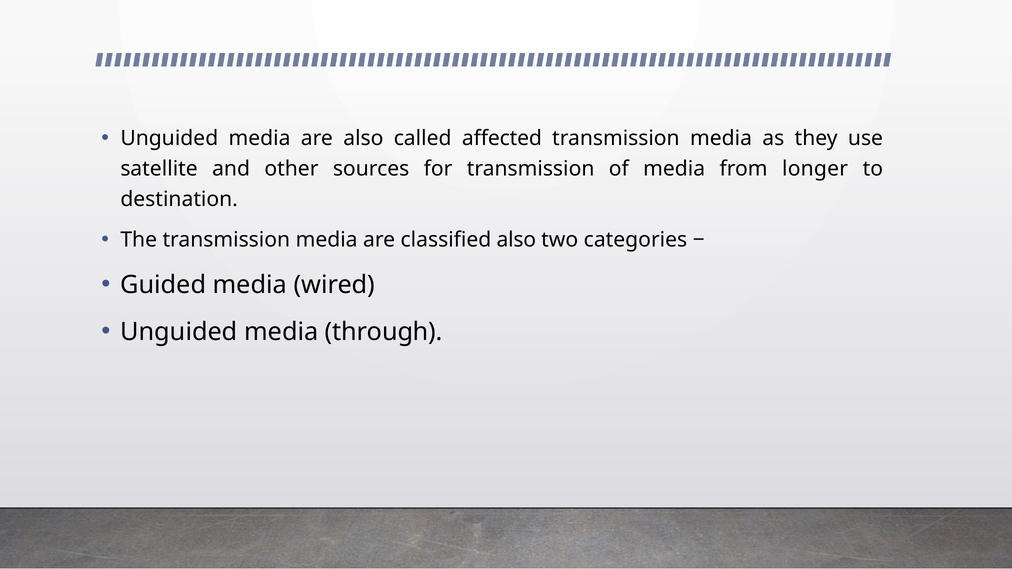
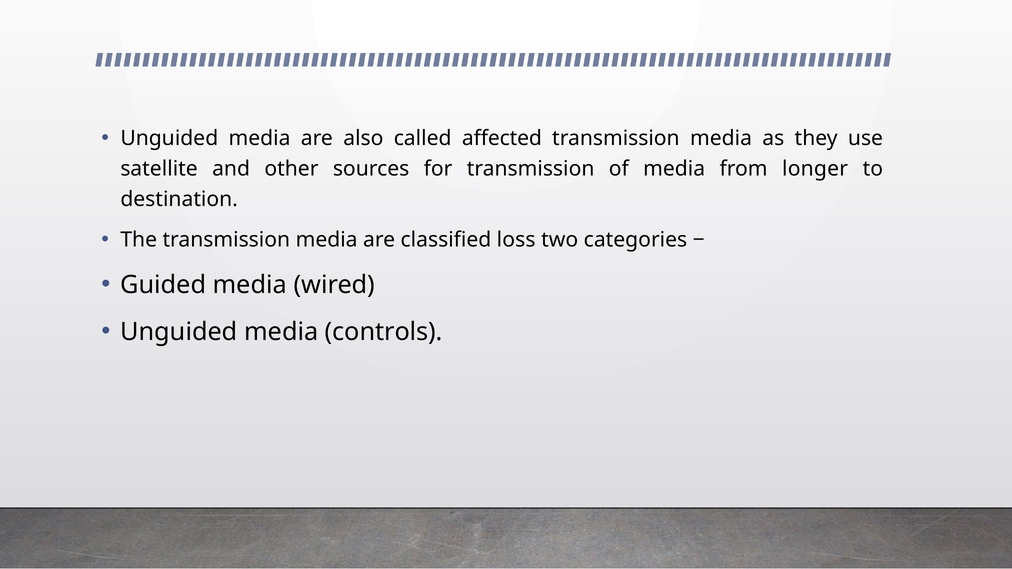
classified also: also -> loss (516, 240)
through: through -> controls (384, 332)
